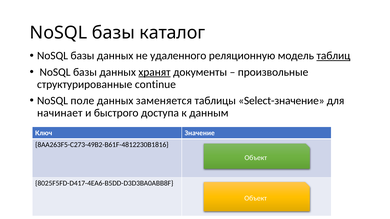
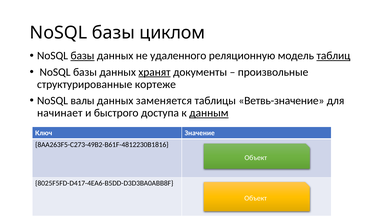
каталог: каталог -> циклом (172, 33)
базы underline: none -> present (82, 56)
continue: continue -> кортеже (155, 84)
поле: поле -> валы (83, 101)
Select-значение: Select-значение -> Ветвь-значение (281, 101)
данным underline: none -> present (209, 113)
